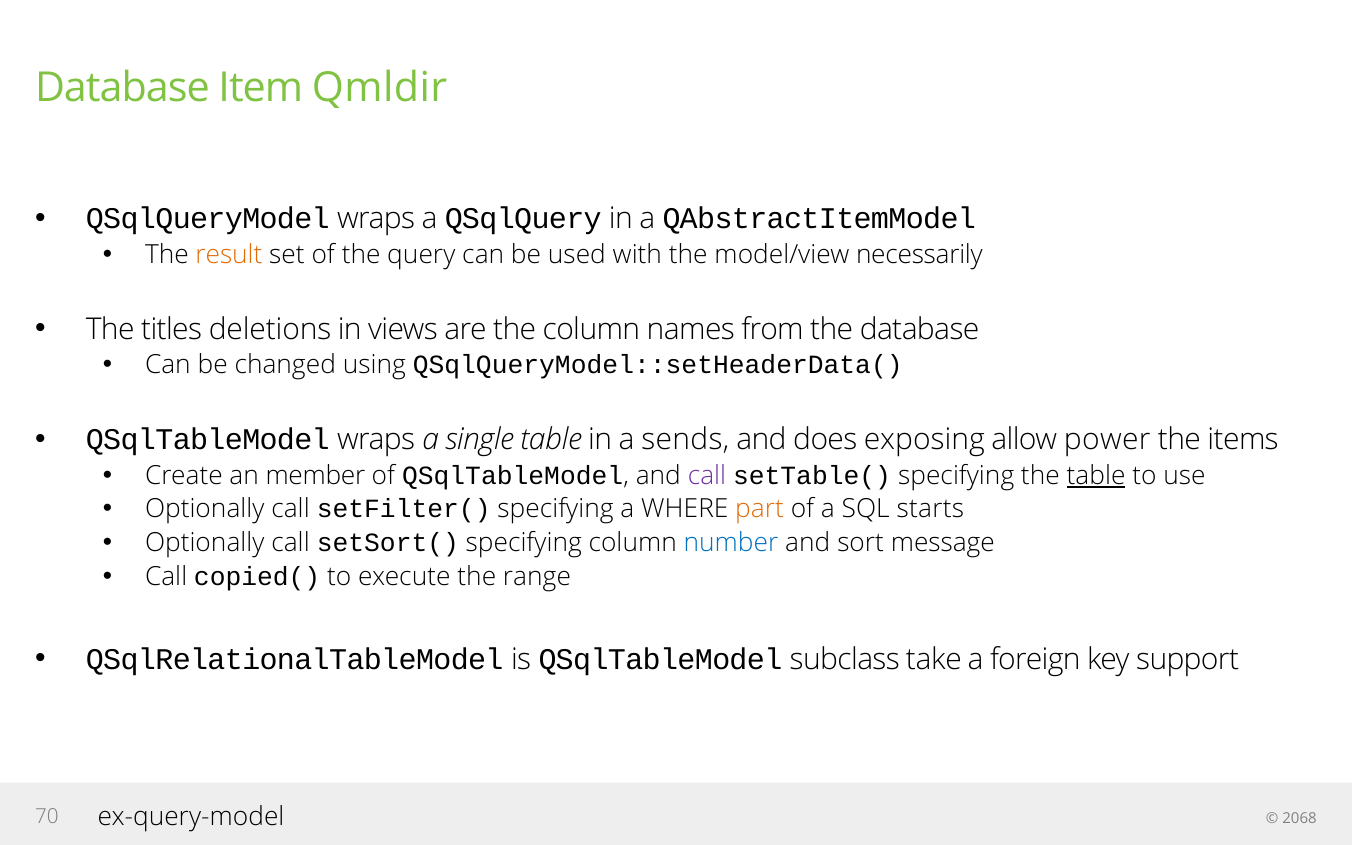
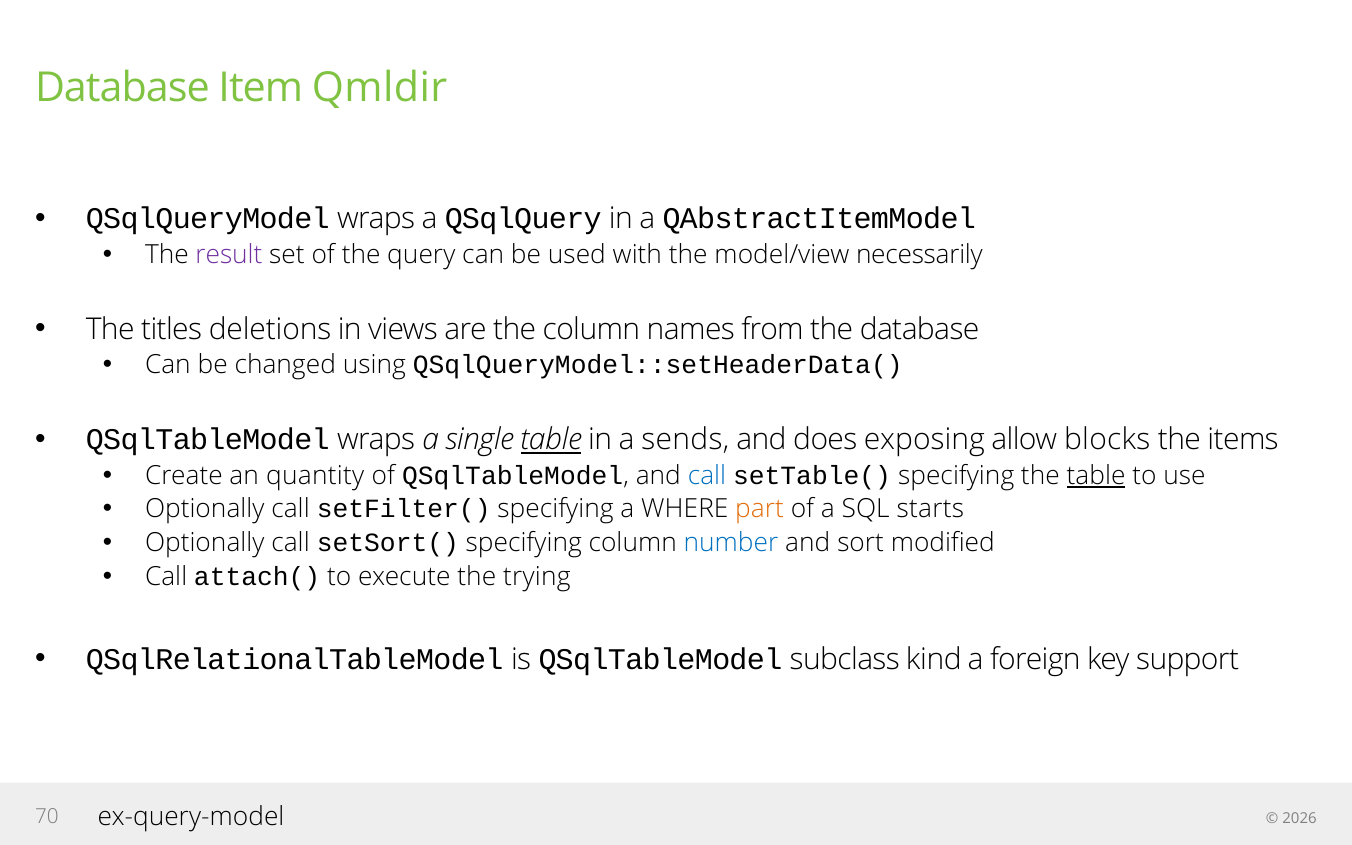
result colour: orange -> purple (229, 254)
table underline: none -> present (551, 440)
power: power -> blocks (1107, 440)
member: member -> quantity (315, 476)
call colour: purple -> blue (707, 476)
message: message -> modified (943, 543)
copied(: copied( -> attach( (257, 577)
range: range -> trying (537, 577)
take: take -> kind (934, 659)
2068: 2068 -> 2026 (1300, 818)
